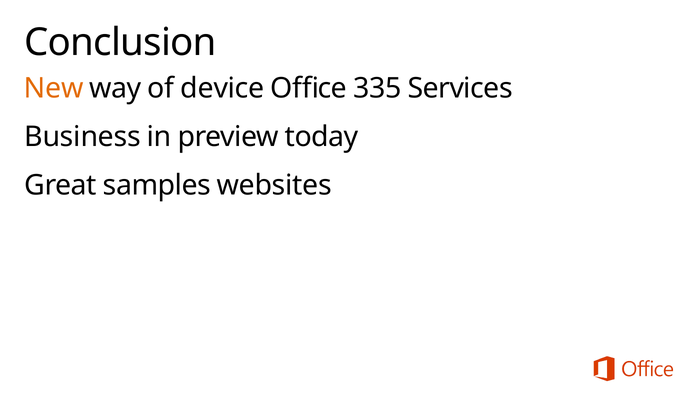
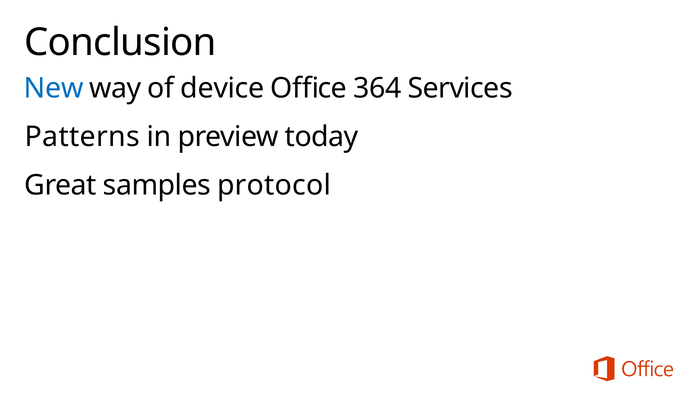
New colour: orange -> blue (54, 88)
335: 335 -> 364 (377, 88)
Business: Business -> Patterns (82, 137)
websites: websites -> protocol (274, 185)
